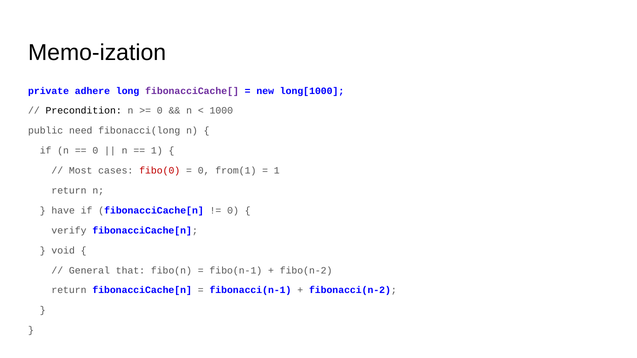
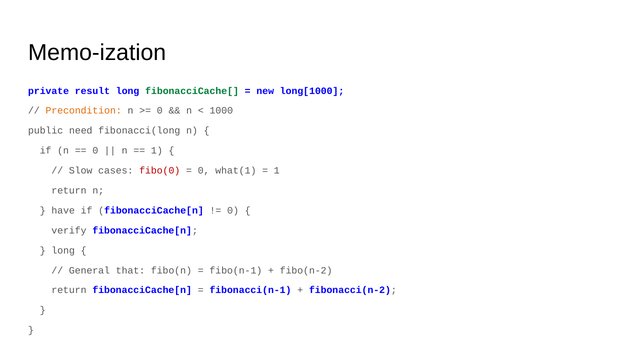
adhere: adhere -> result (92, 91)
fibonacciCache[ colour: purple -> green (192, 91)
Precondition colour: black -> orange (84, 111)
Most: Most -> Slow (81, 171)
from(1: from(1 -> what(1 (236, 171)
void: void -> long (63, 251)
